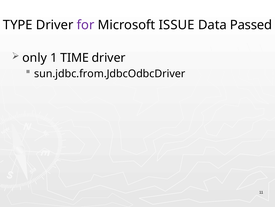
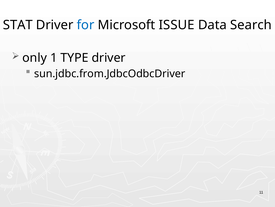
TYPE: TYPE -> STAT (18, 25)
for colour: purple -> blue (86, 25)
Passed: Passed -> Search (251, 25)
TIME: TIME -> TYPE (75, 58)
